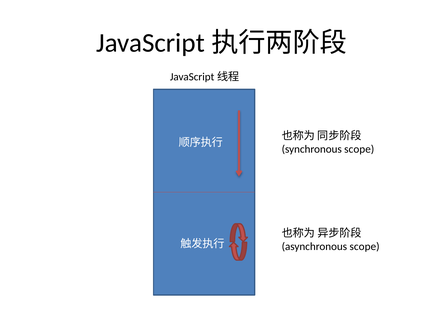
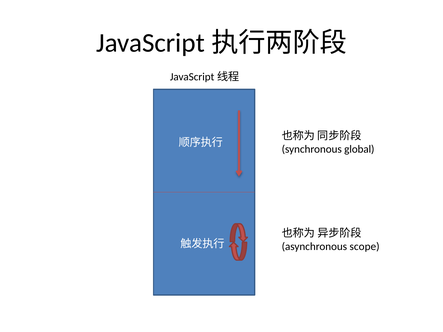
scope: scope -> global (359, 149)
